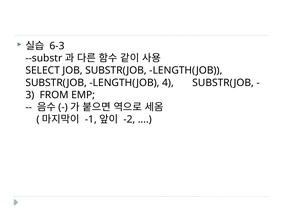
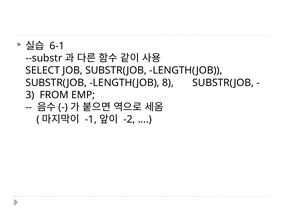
6-3: 6-3 -> 6-1 (57, 46)
4: 4 -> 8 (168, 83)
